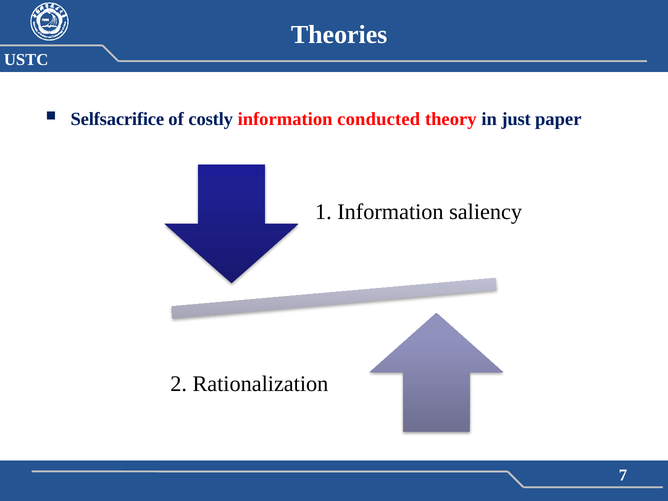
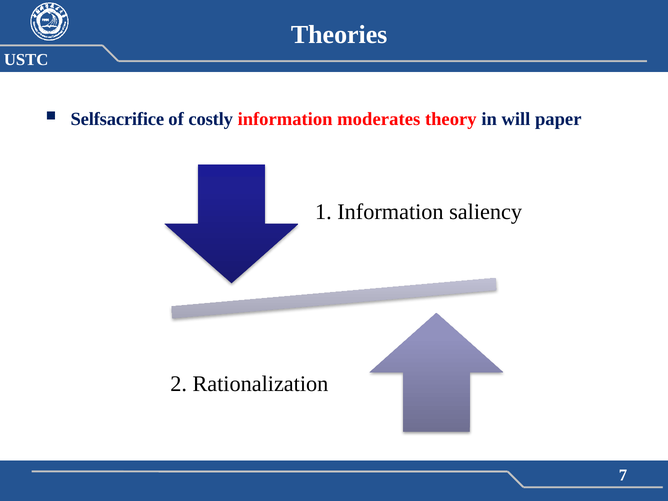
conducted: conducted -> moderates (379, 119)
just: just -> will (516, 119)
